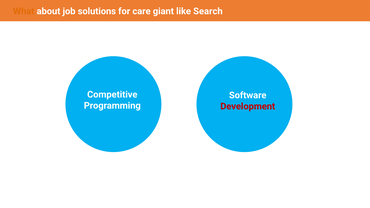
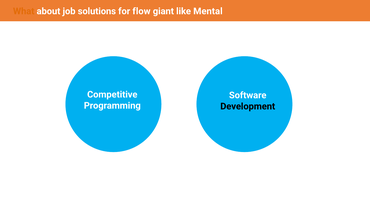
care: care -> flow (141, 11)
Search: Search -> Mental (208, 11)
Development colour: red -> black (248, 106)
